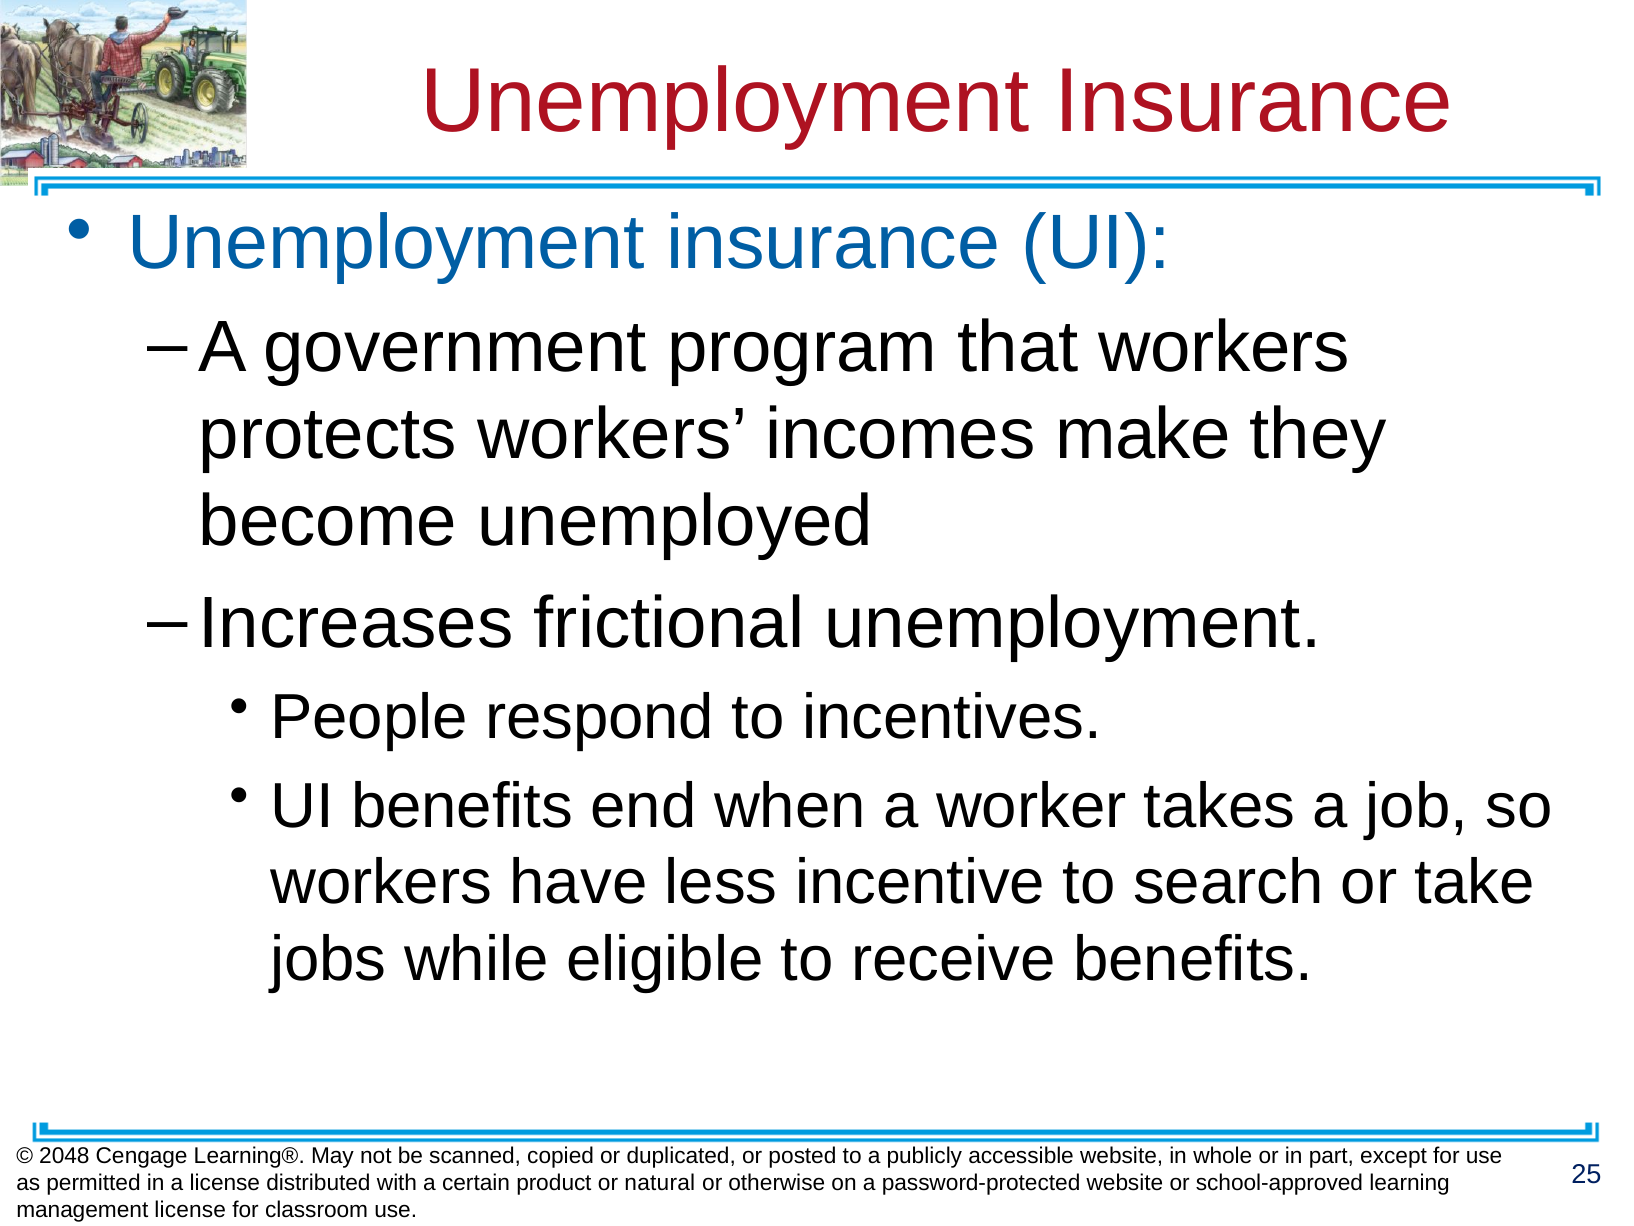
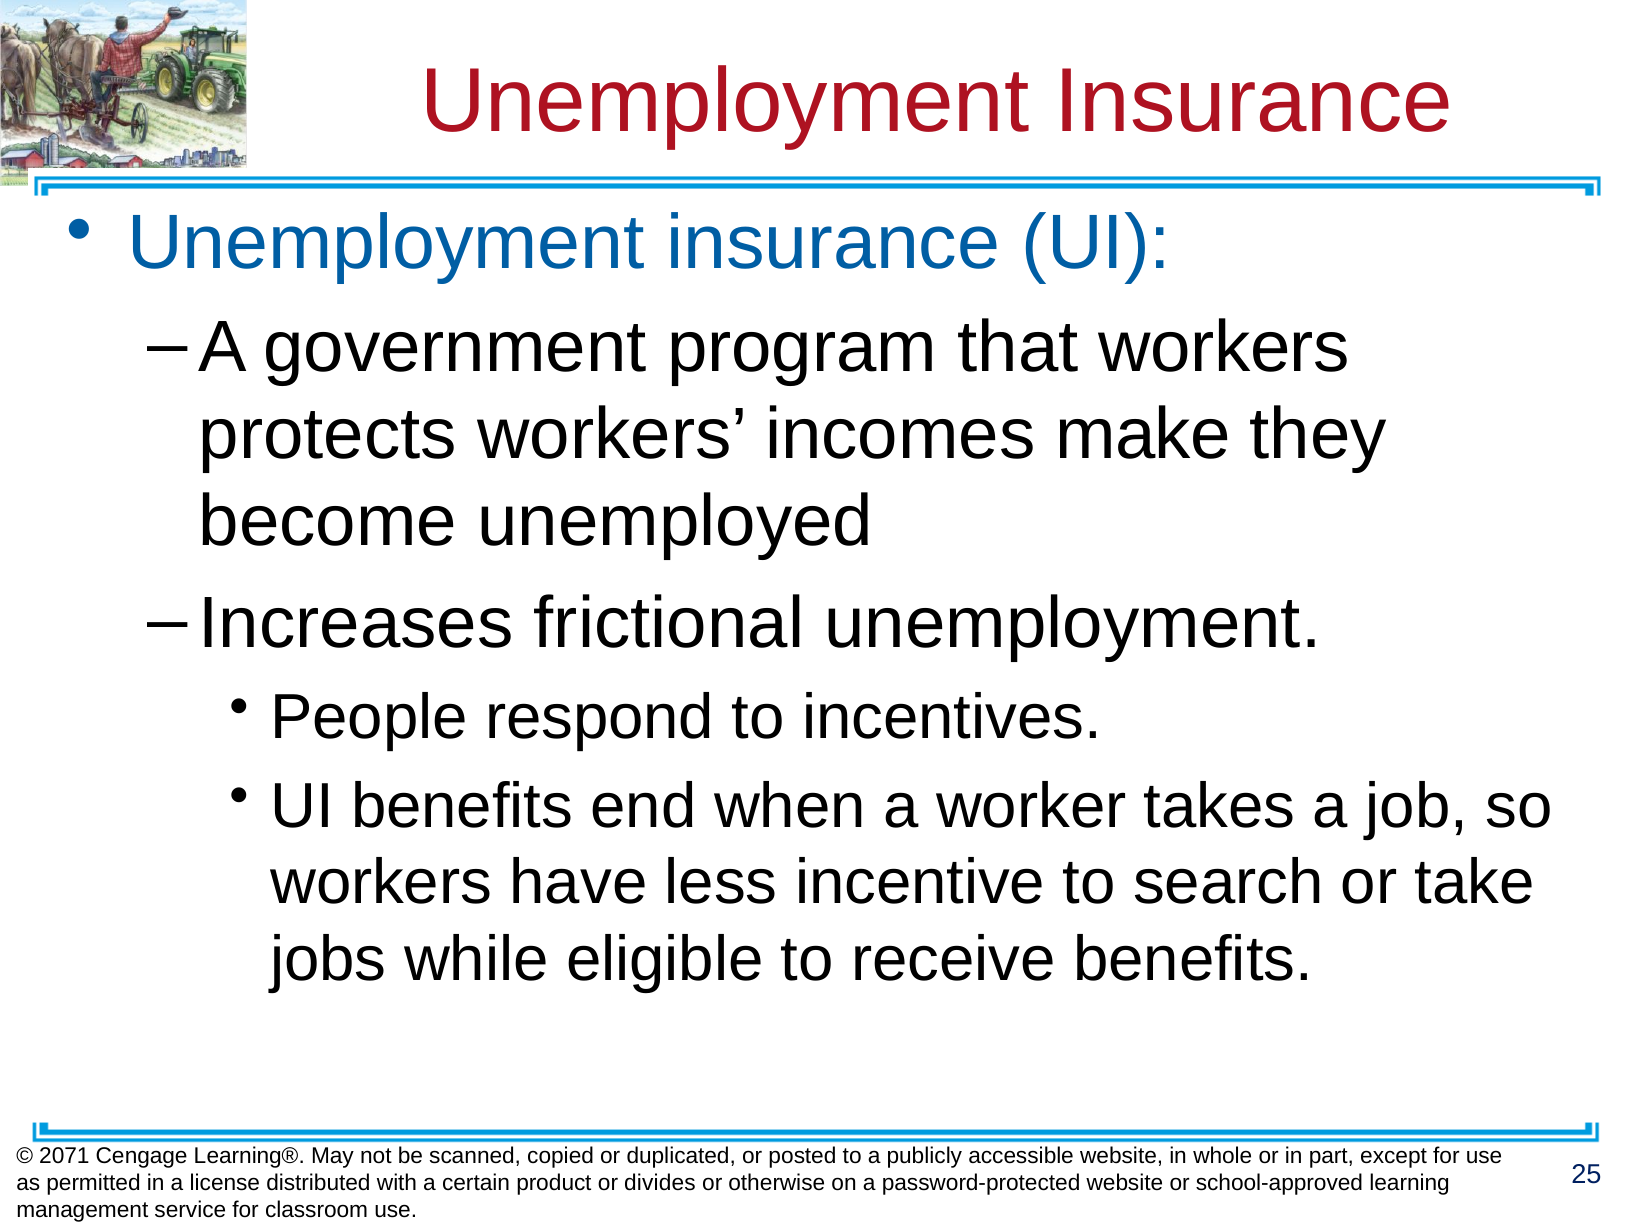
2048: 2048 -> 2071 (64, 1155)
natural: natural -> divides (660, 1182)
management license: license -> service (190, 1210)
